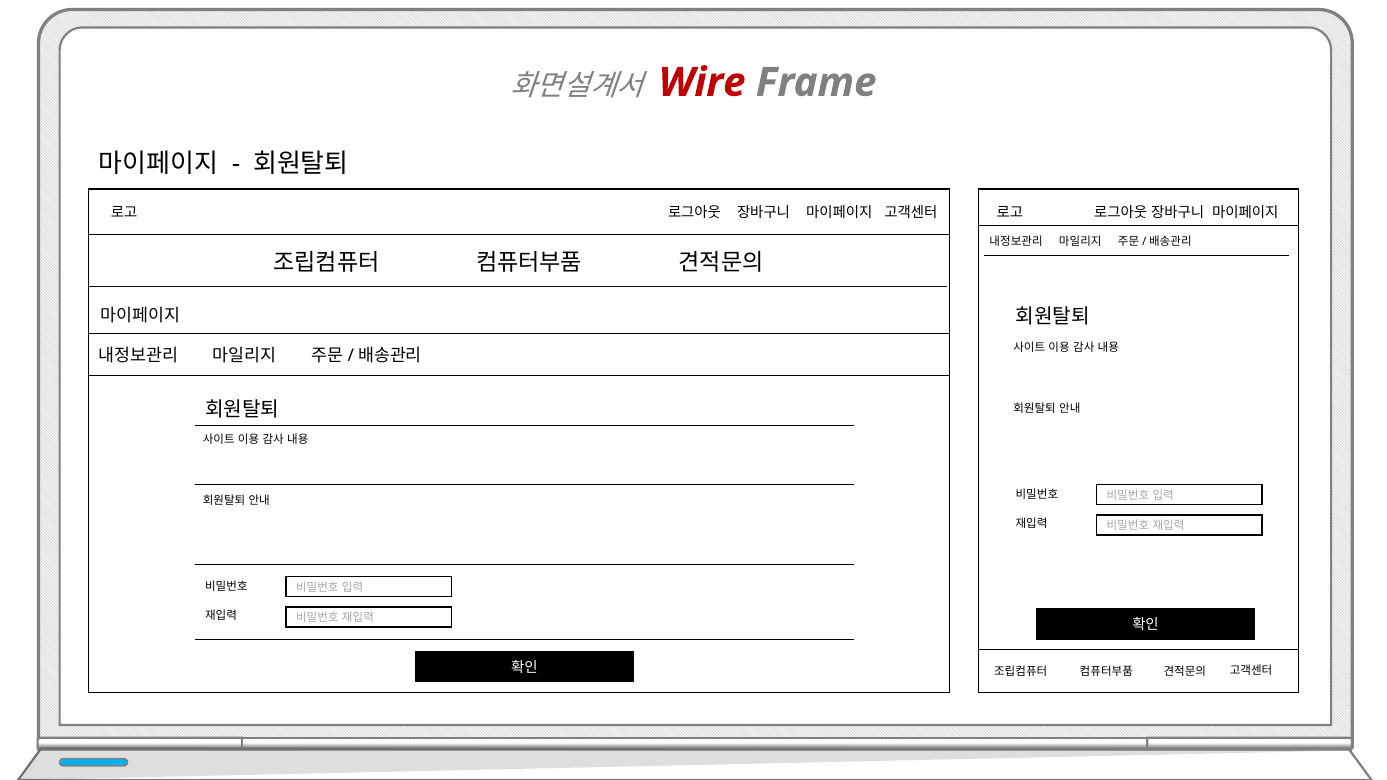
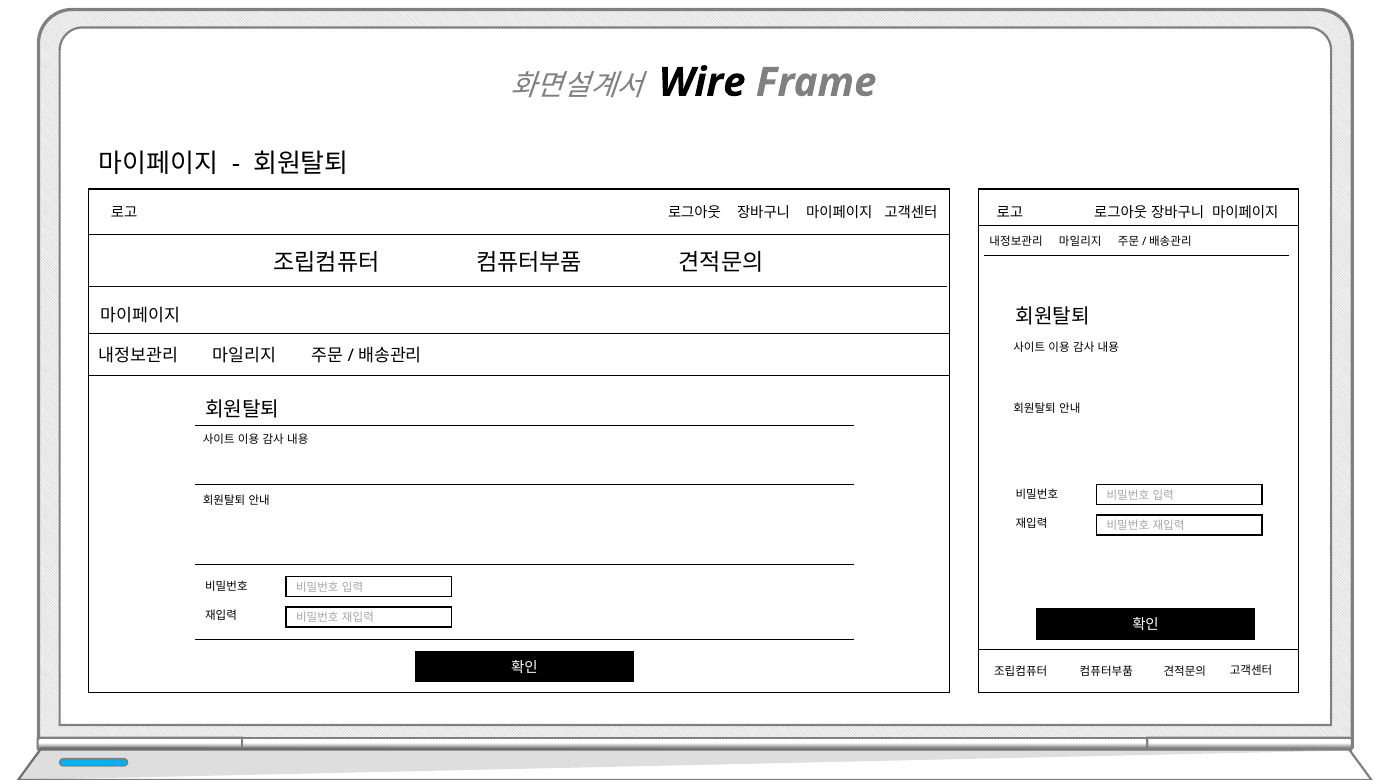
Wire colour: red -> black (702, 83)
